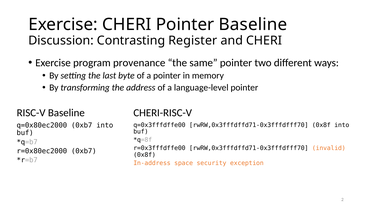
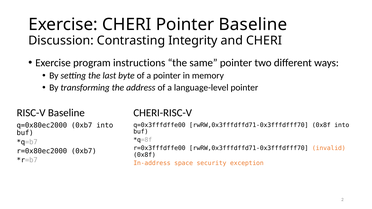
Register: Register -> Integrity (193, 40)
provenance: provenance -> instructions (139, 63)
